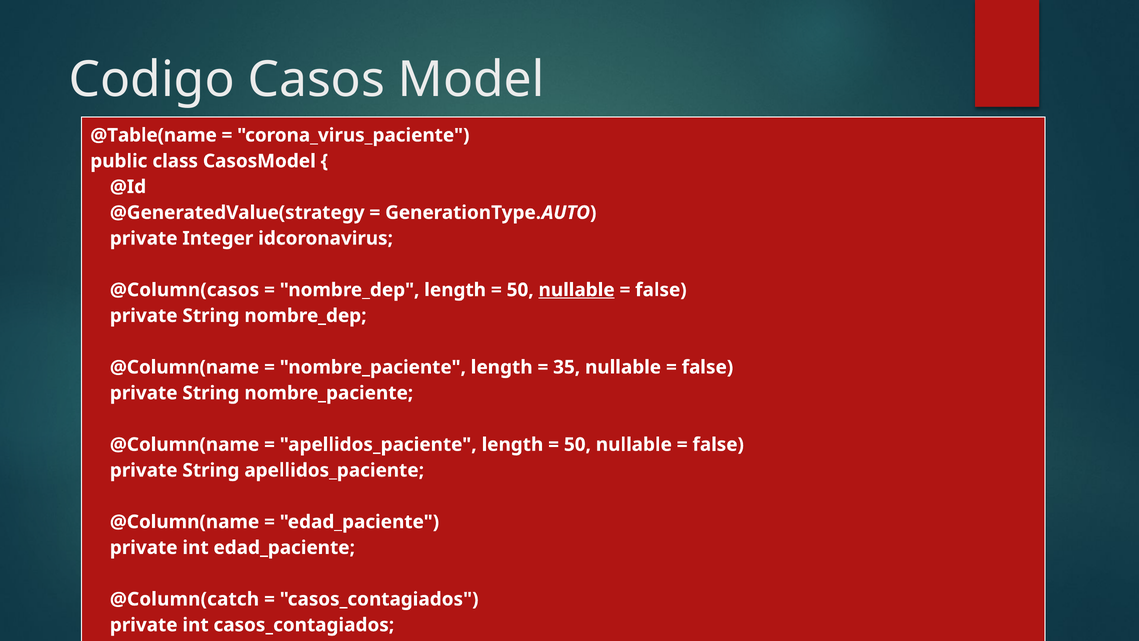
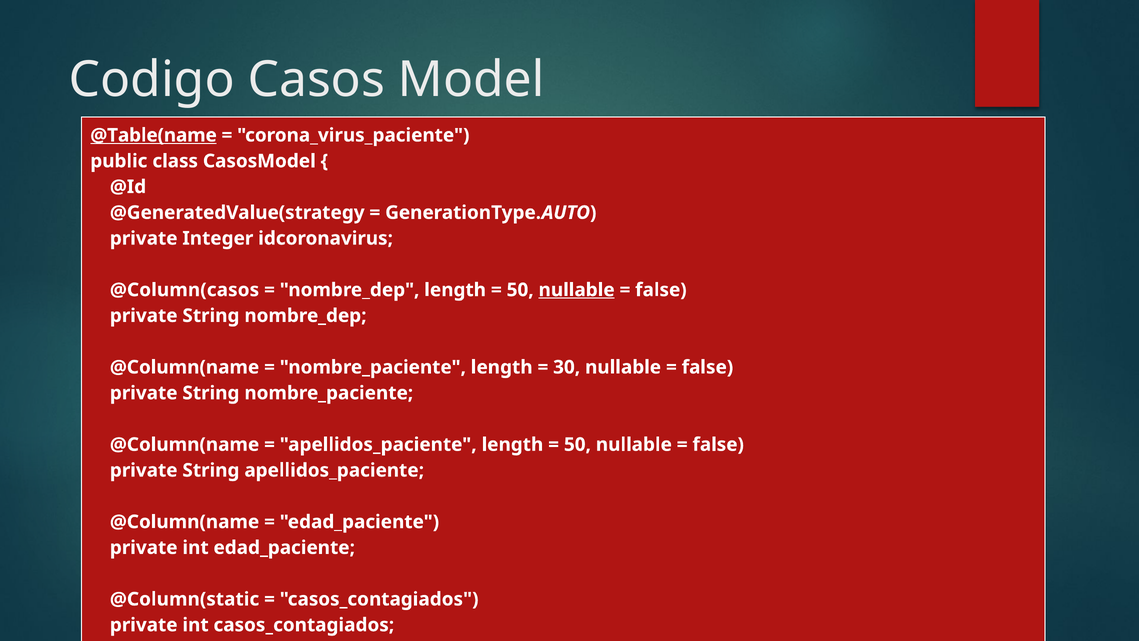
@Table(name underline: none -> present (154, 135)
35: 35 -> 30 (567, 367)
@Column(catch: @Column(catch -> @Column(static (185, 599)
